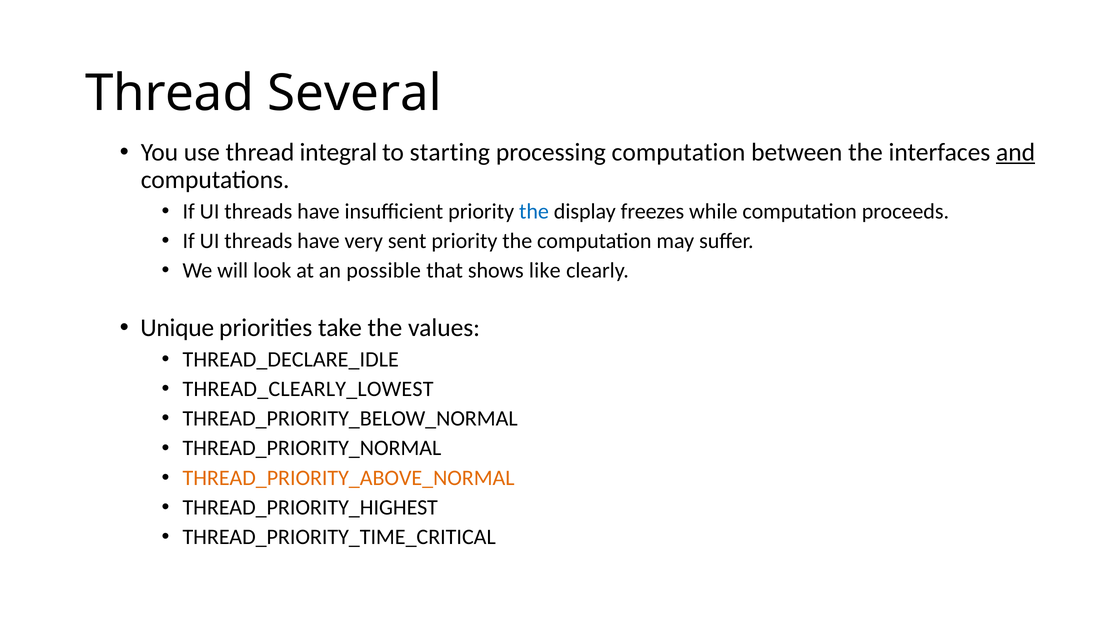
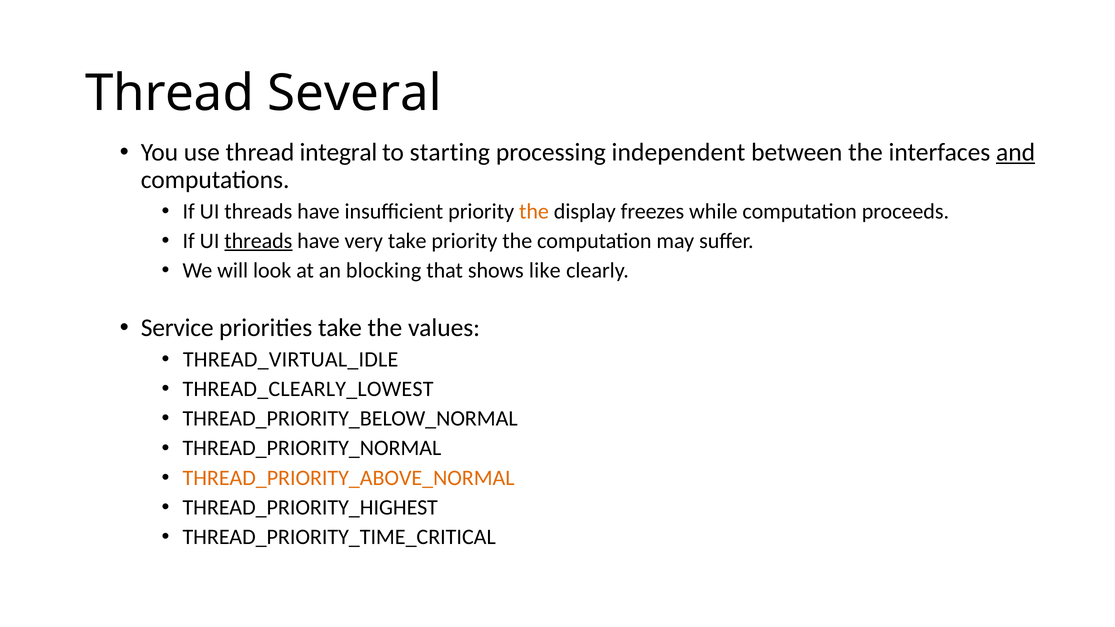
processing computation: computation -> independent (678, 152)
the colour: blue -> orange (534, 211)
threads underline: none -> present (258, 241)
very sent: sent -> take (407, 241)
possible: possible -> blocking (384, 271)
Unique: Unique -> Service (177, 328)
THREAD_DECLARE_IDLE: THREAD_DECLARE_IDLE -> THREAD_VIRTUAL_IDLE (291, 359)
